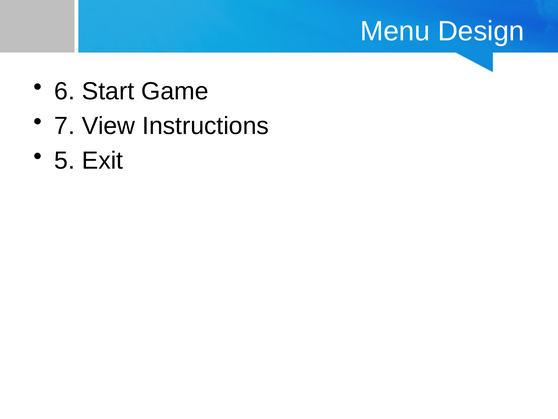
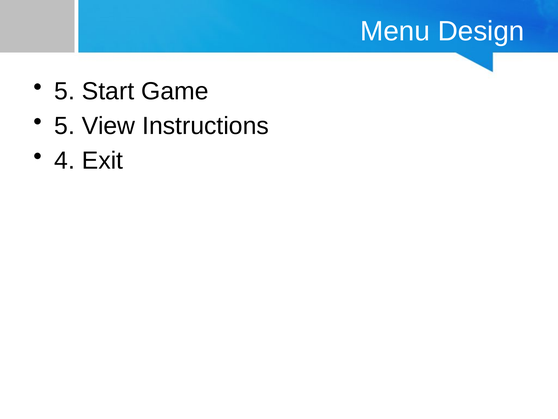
6: 6 -> 5 (65, 91)
7: 7 -> 5 (65, 126)
5: 5 -> 4 (65, 161)
